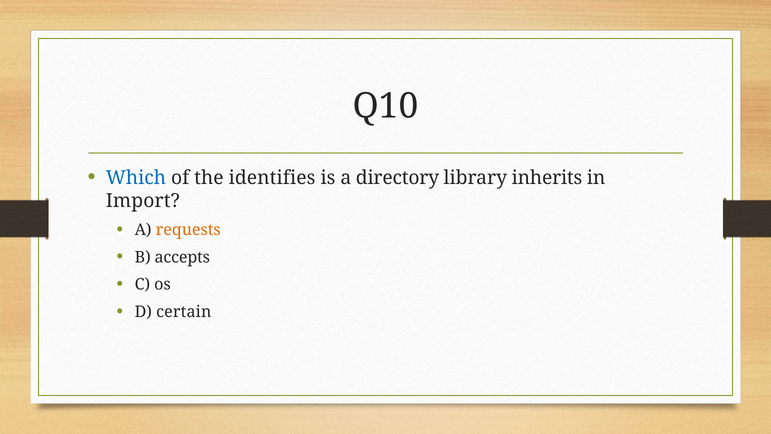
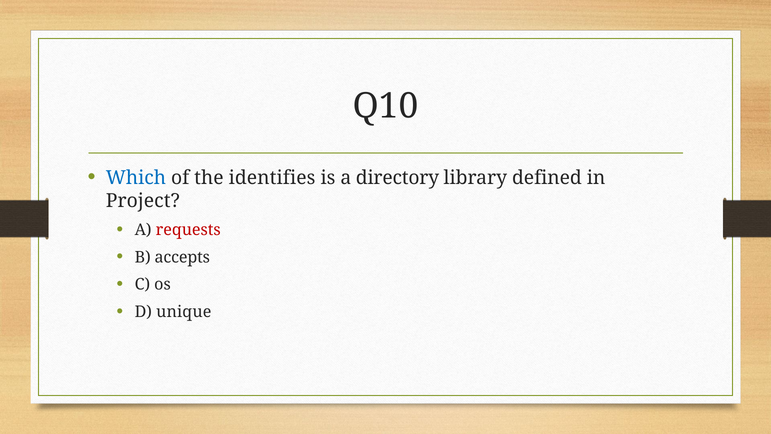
inherits: inherits -> defined (547, 178)
Import: Import -> Project (143, 201)
requests colour: orange -> red (188, 230)
certain: certain -> unique (184, 312)
